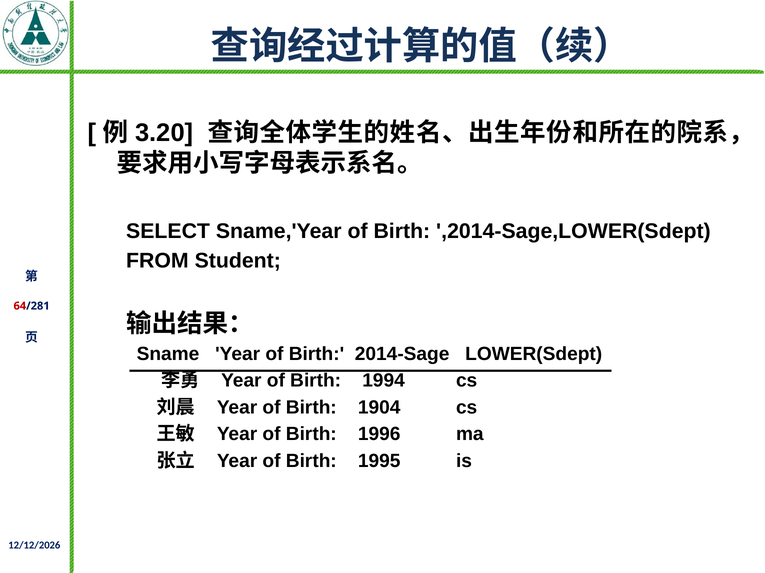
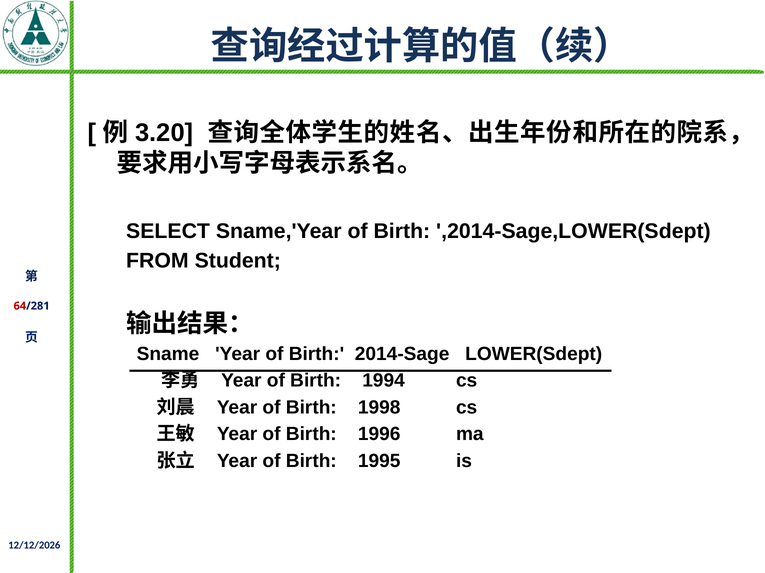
1904: 1904 -> 1998 (379, 408)
